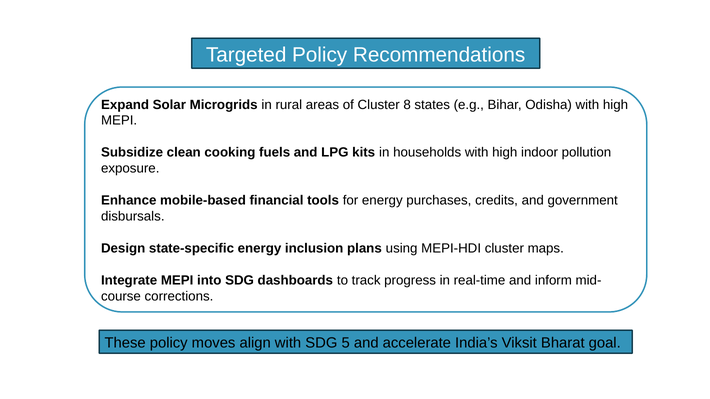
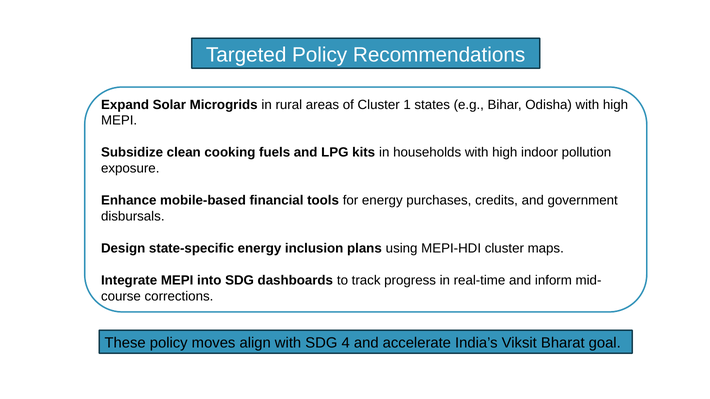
8: 8 -> 1 (407, 105)
5: 5 -> 4 (346, 343)
